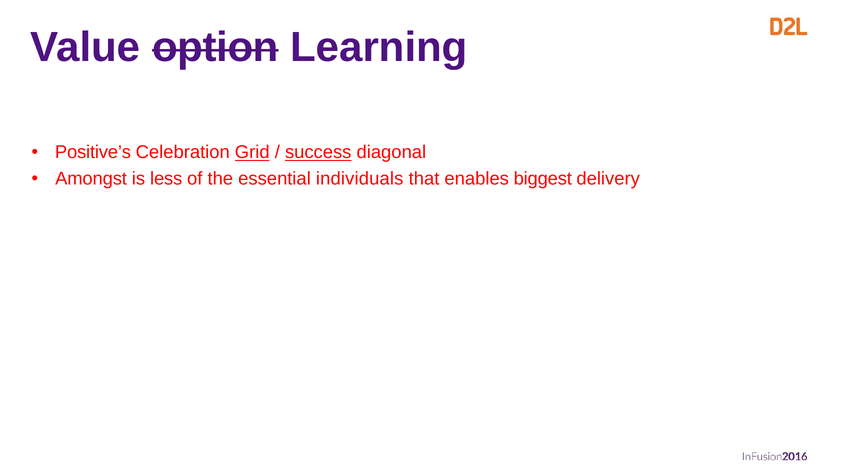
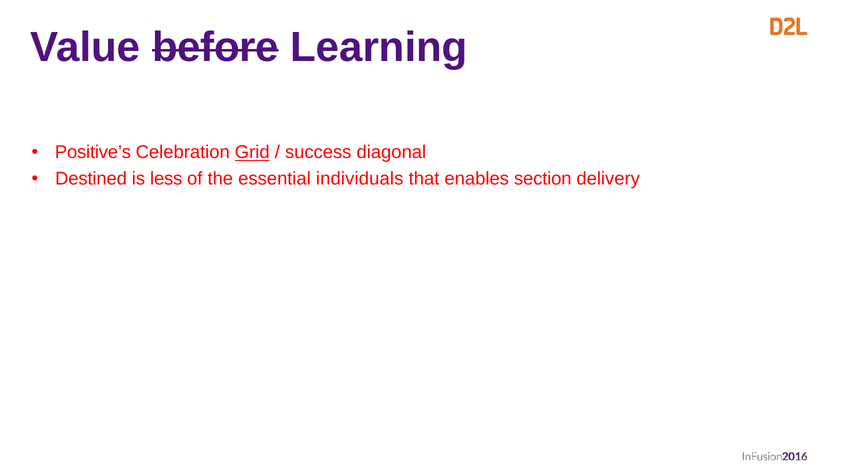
option: option -> before (215, 47)
success underline: present -> none (318, 152)
Amongst: Amongst -> Destined (91, 179)
biggest: biggest -> section (543, 179)
